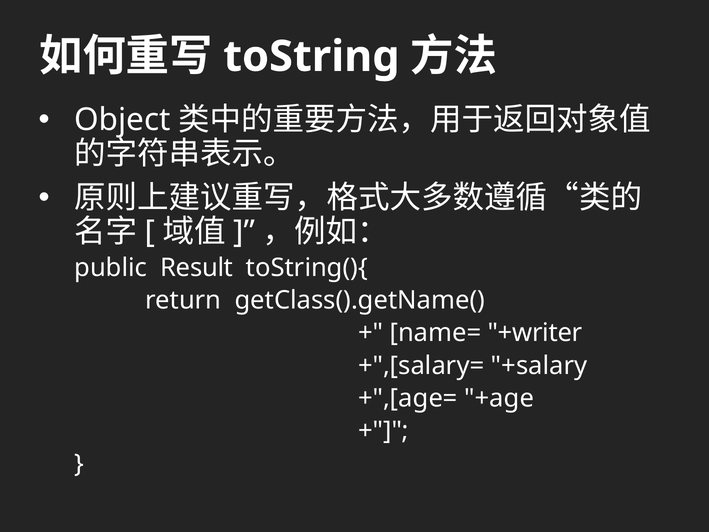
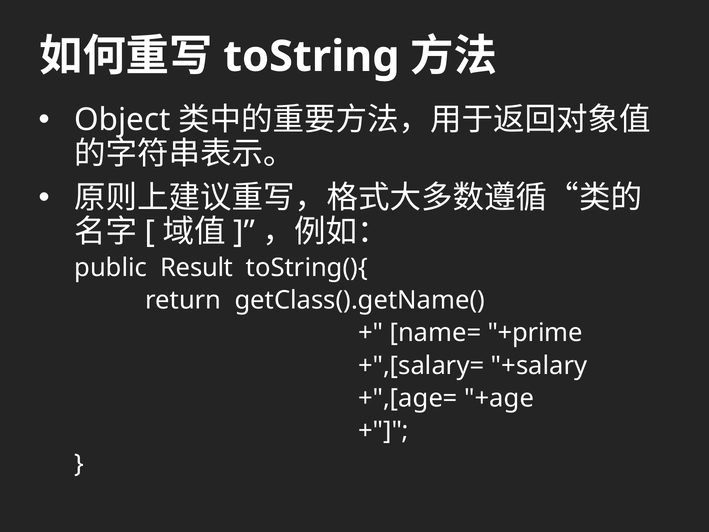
+writer: +writer -> +prime (535, 333)
